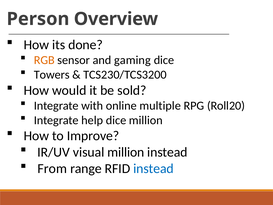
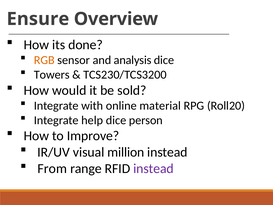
Person: Person -> Ensure (38, 19)
gaming: gaming -> analysis (133, 60)
multiple: multiple -> material (160, 106)
dice million: million -> person (146, 120)
instead colour: blue -> purple (153, 168)
